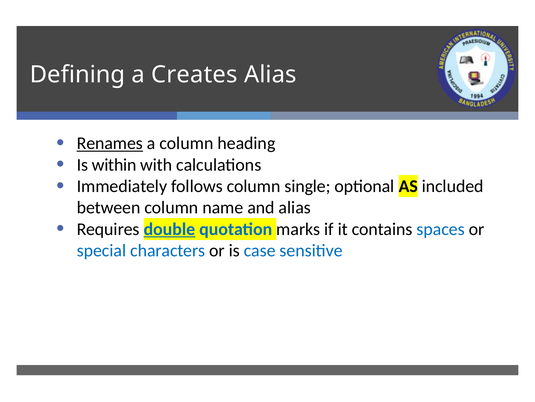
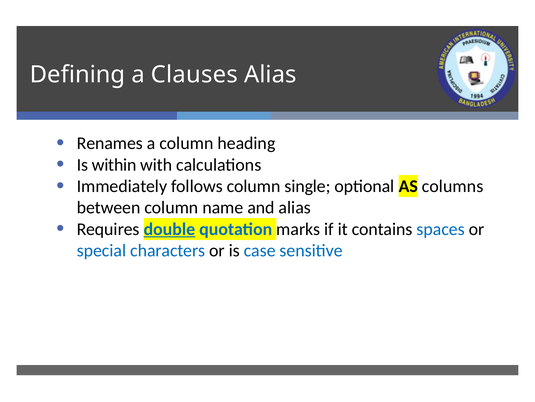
Creates: Creates -> Clauses (194, 75)
Renames underline: present -> none (110, 143)
included: included -> columns (453, 186)
